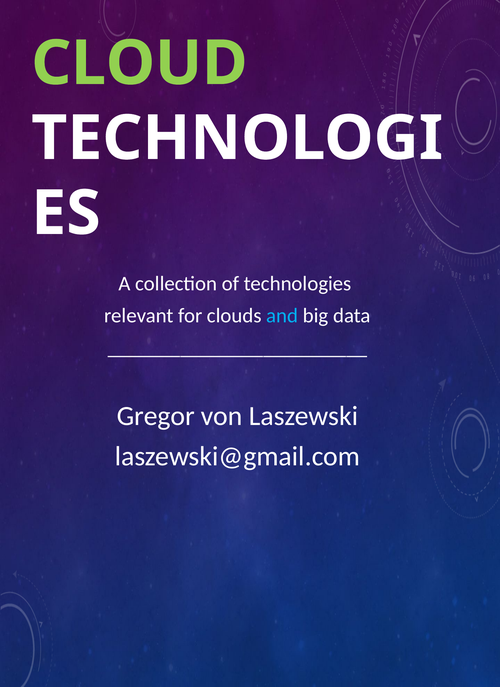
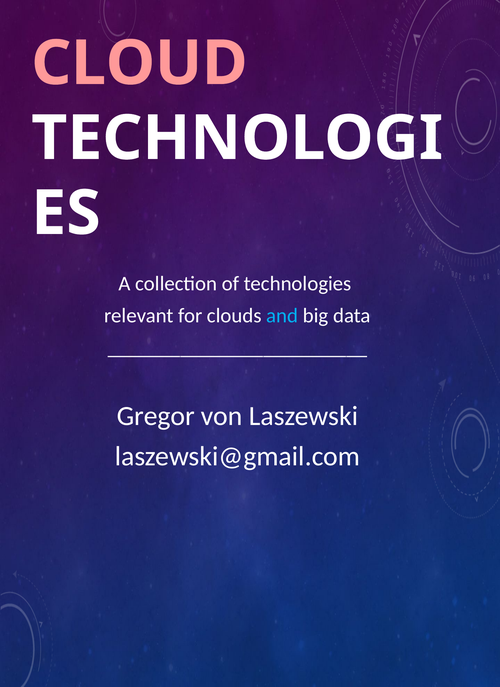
CLOUD colour: light green -> pink (139, 63)
